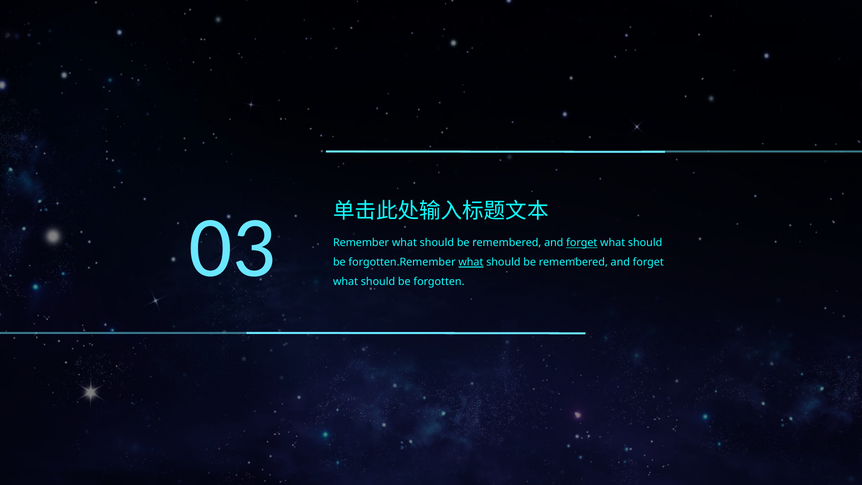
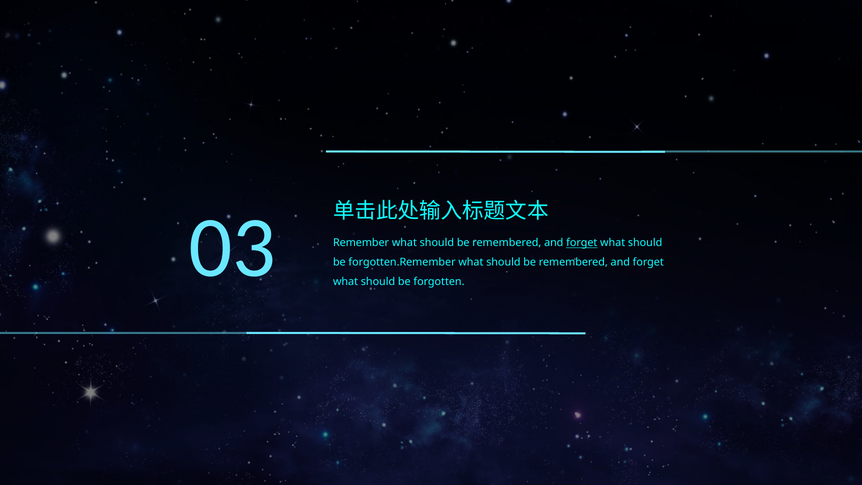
what underline: present -> none (471, 262)
